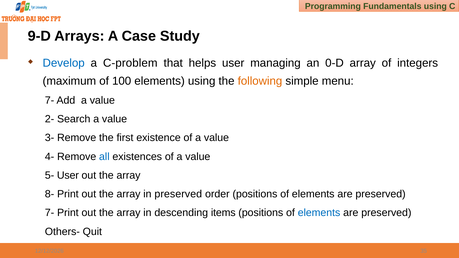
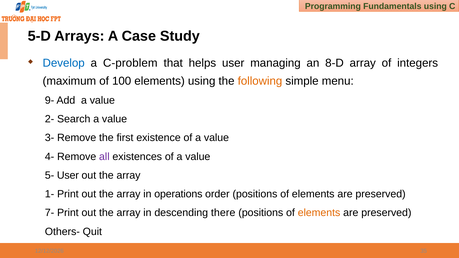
9-D: 9-D -> 5-D (39, 36)
0-D: 0-D -> 8-D (334, 63)
7-: 7- -> 9- (50, 100)
all colour: blue -> purple (104, 157)
8-: 8- -> 1- (50, 194)
in preserved: preserved -> operations (178, 194)
items: items -> there (223, 213)
elements colour: blue -> orange (319, 213)
